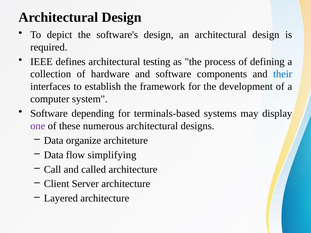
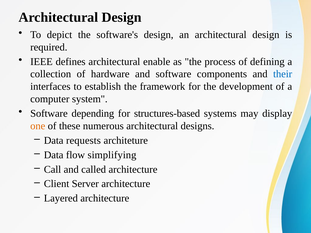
testing: testing -> enable (157, 62)
terminals-based: terminals-based -> structures-based (167, 114)
one colour: purple -> orange (38, 126)
organize: organize -> requests (83, 140)
